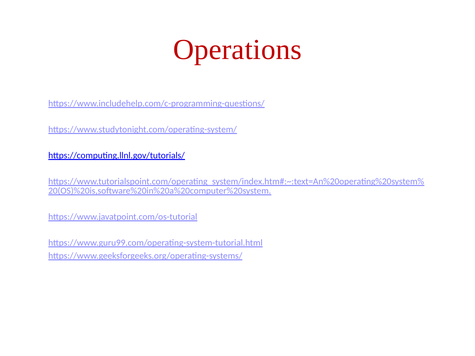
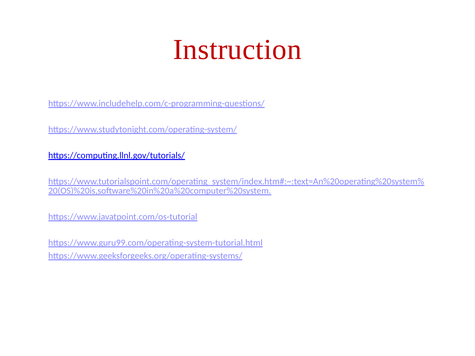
Operations: Operations -> Instruction (237, 50)
